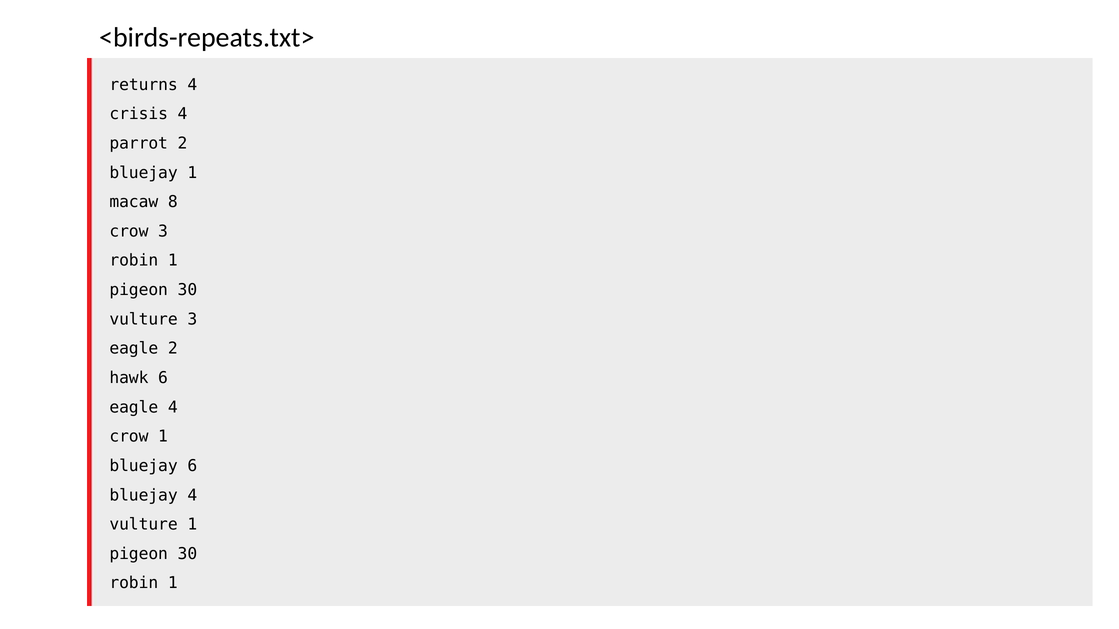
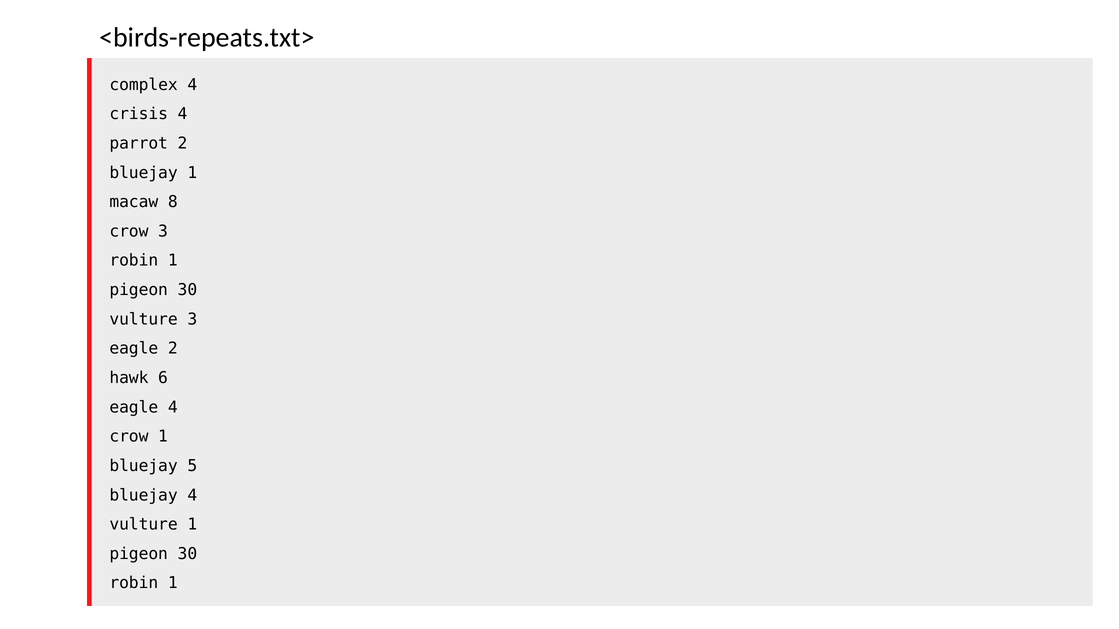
returns: returns -> complex (144, 85)
bluejay 6: 6 -> 5 (192, 466)
